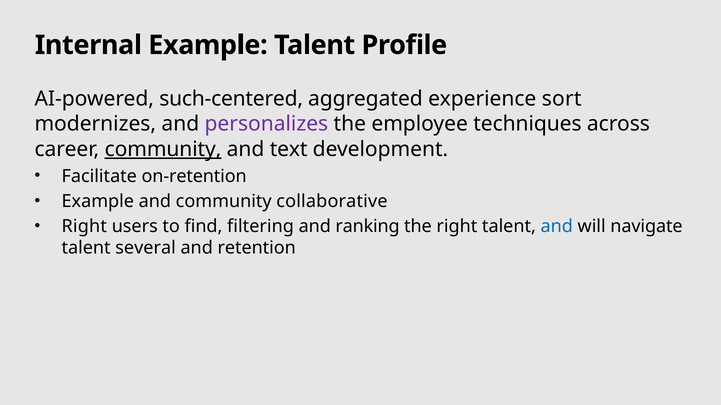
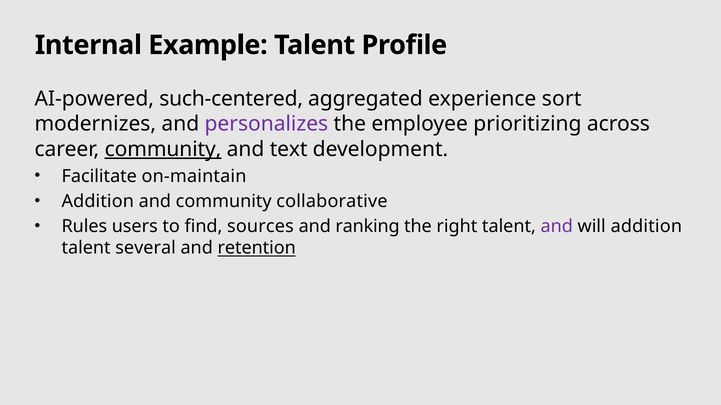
techniques: techniques -> prioritizing (527, 124)
on-retention: on-retention -> on-maintain (194, 176)
Example: Example -> Addition (98, 202)
Right: Right -> Rules (84, 227)
filtering: filtering -> sources (260, 227)
and colour: blue -> purple (557, 227)
will navigate: navigate -> addition (646, 227)
retention underline: none -> present (257, 248)
